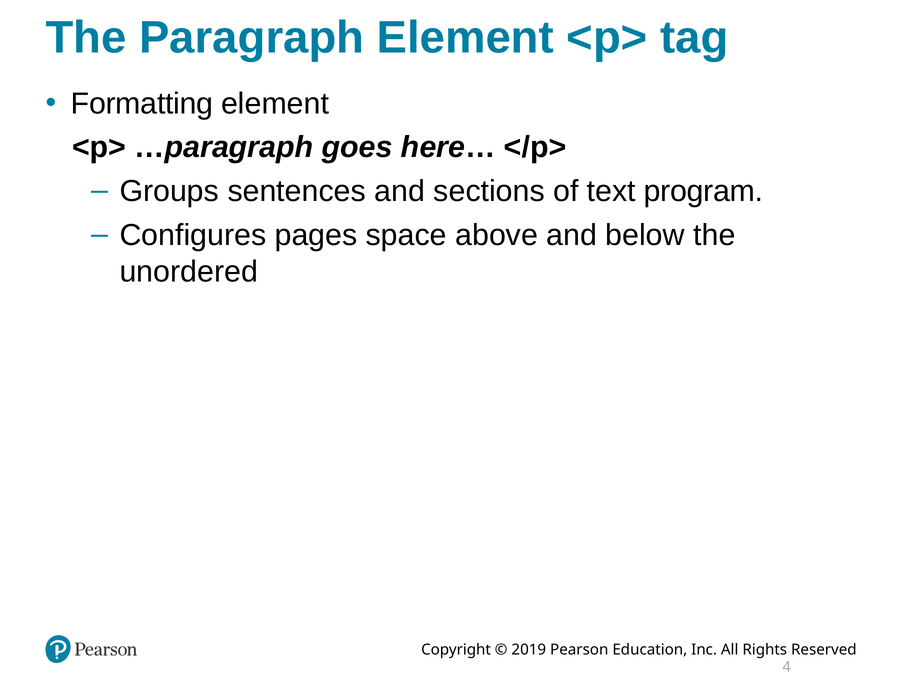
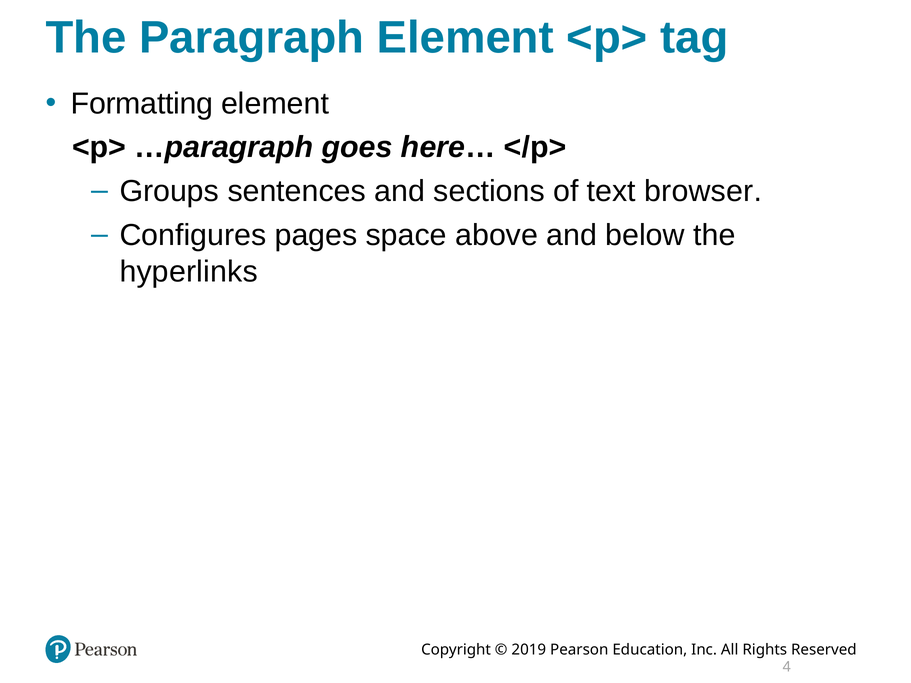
program: program -> browser (703, 191)
unordered: unordered -> hyperlinks (189, 272)
